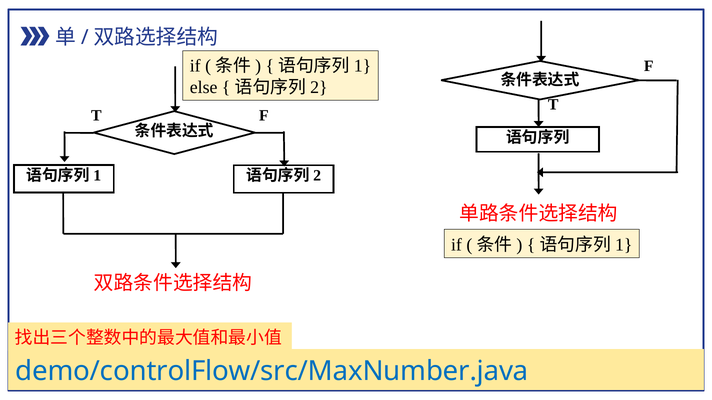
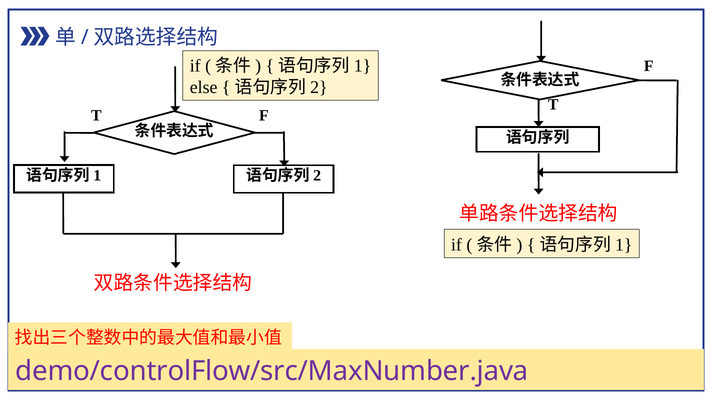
demo/controlFlow/src/MaxNumber.java colour: blue -> purple (272, 372)
